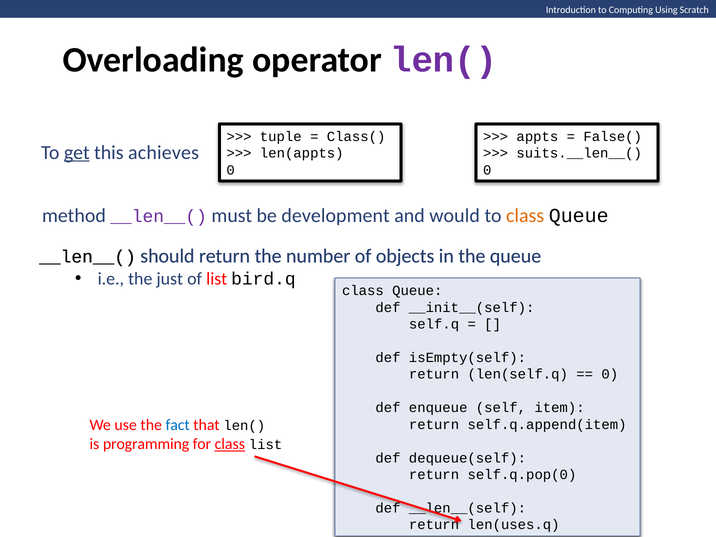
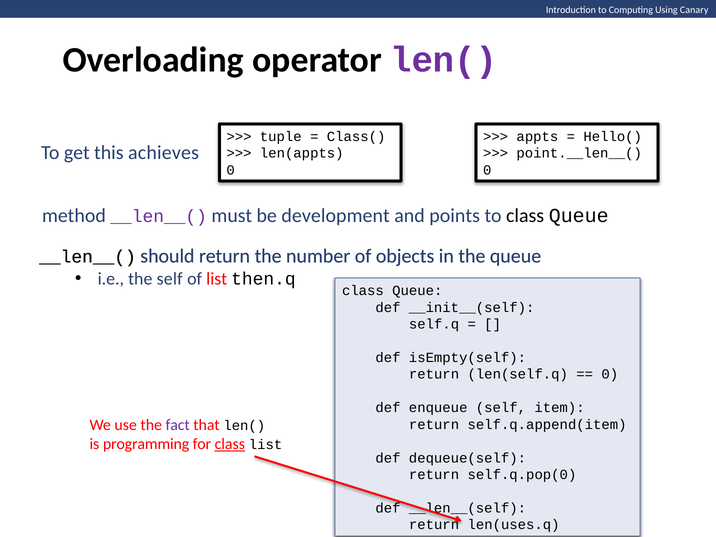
Scratch: Scratch -> Canary (694, 10)
False(: False( -> Hello( (613, 137)
get underline: present -> none (77, 153)
suits.__len__(: suits.__len__( -> point.__len__( (579, 153)
would: would -> points (455, 216)
class colour: orange -> black (525, 216)
the just: just -> self (170, 279)
bird.q: bird.q -> then.q (263, 279)
fact colour: blue -> purple (178, 425)
